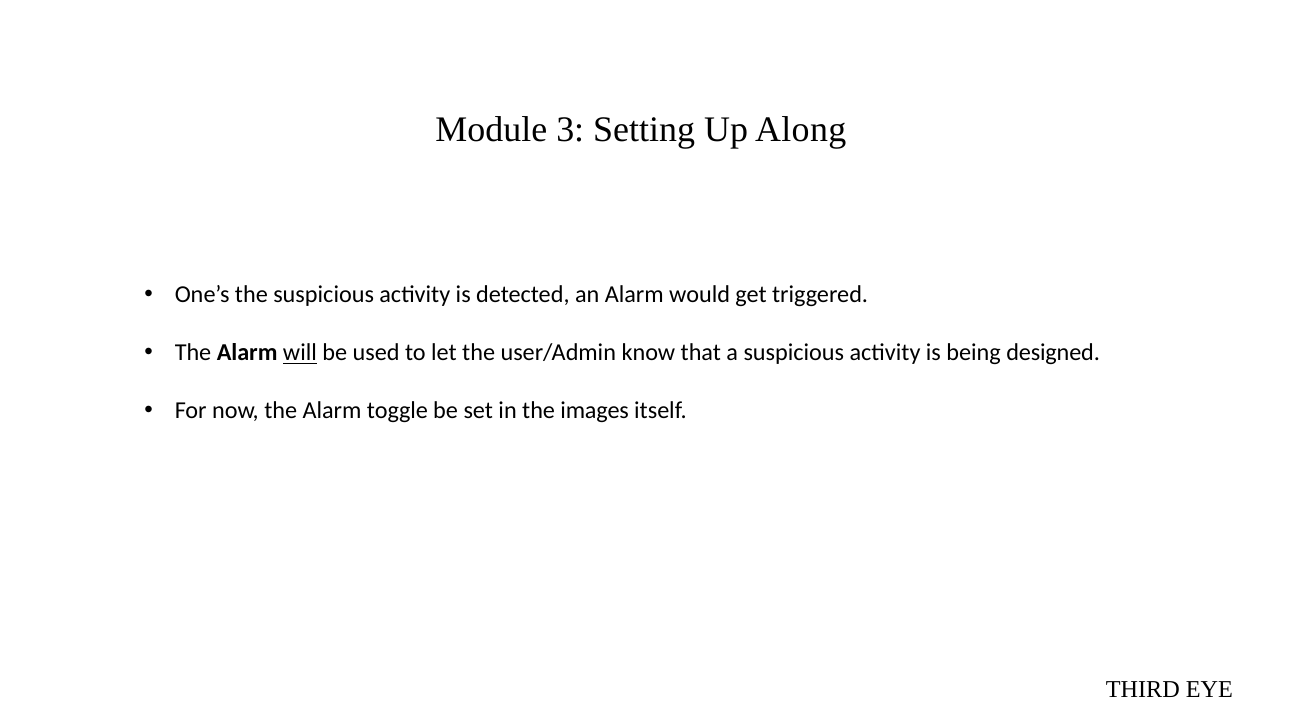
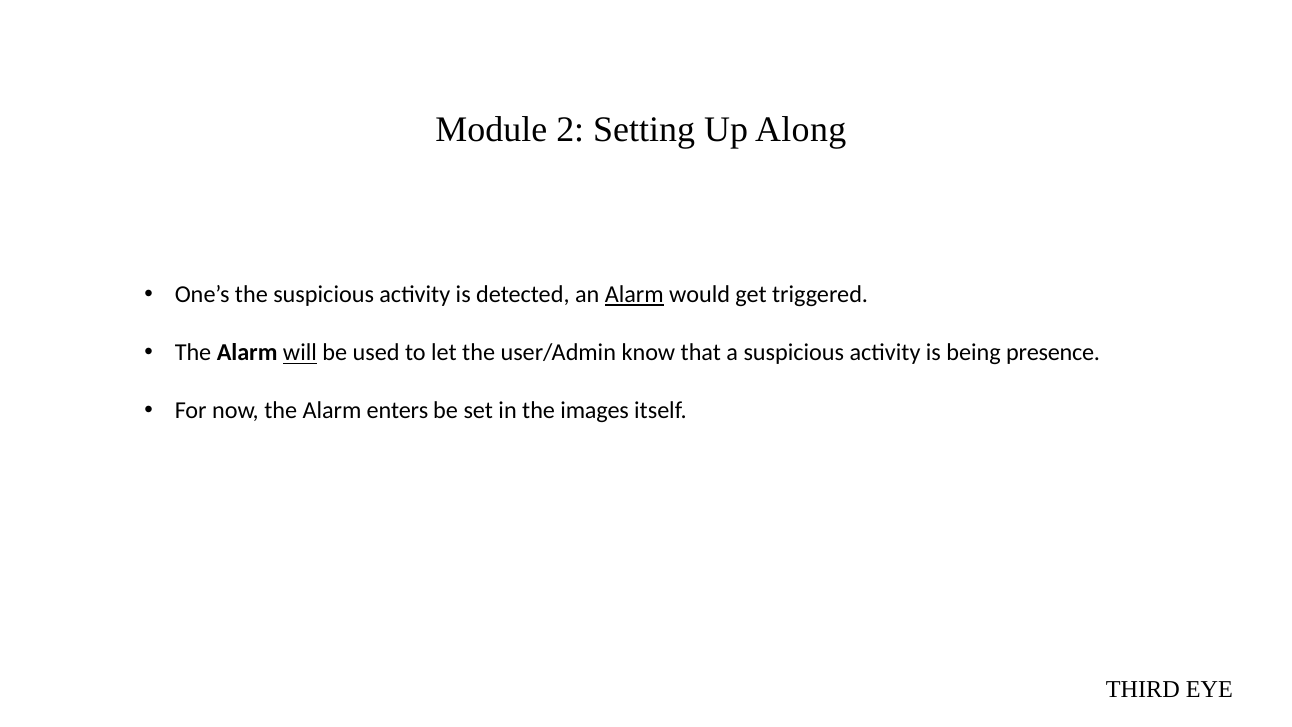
3: 3 -> 2 (570, 129)
Alarm underline: none -> present (634, 295)
designed: designed -> presence (1053, 353)
toggle: toggle -> enters (398, 411)
